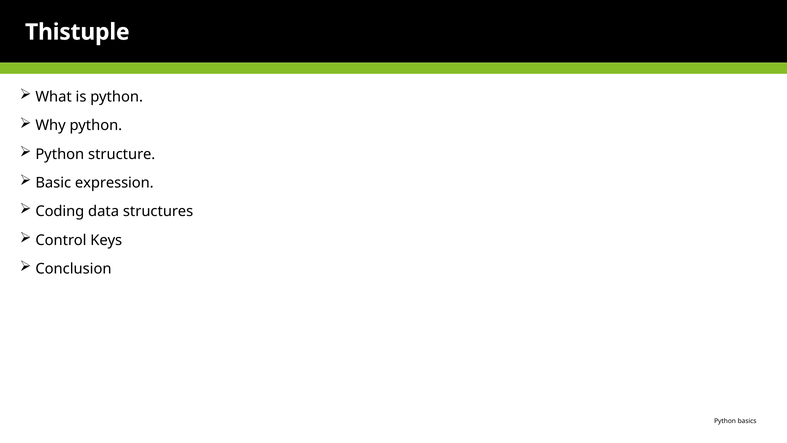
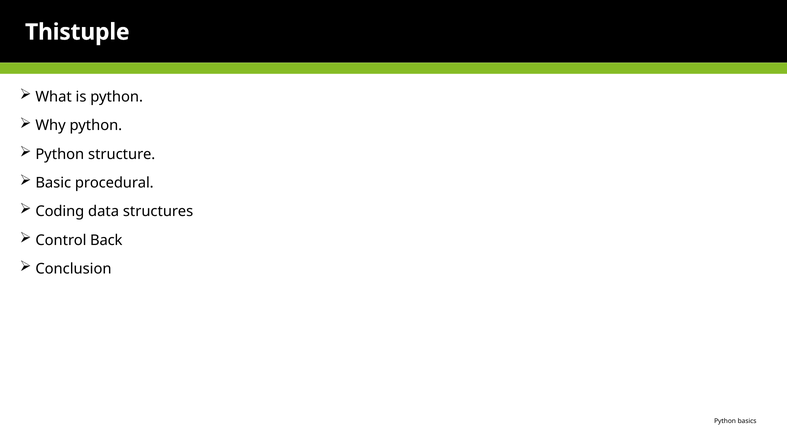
expression: expression -> procedural (114, 183)
Keys: Keys -> Back (106, 240)
